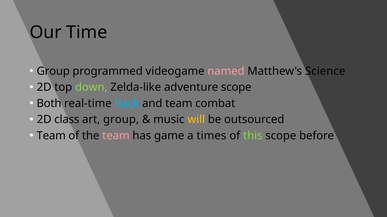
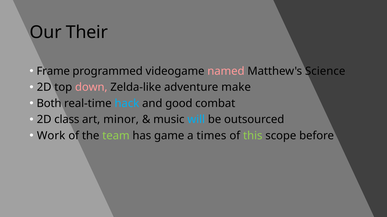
Time: Time -> Their (87, 32)
Group: Group -> Frame (53, 71)
down colour: light green -> pink (91, 87)
adventure scope: scope -> make (236, 87)
and team: team -> good (179, 104)
art group: group -> minor (121, 120)
will colour: yellow -> light blue (196, 120)
Team: Team -> Work (51, 136)
team colour: pink -> light green (116, 136)
